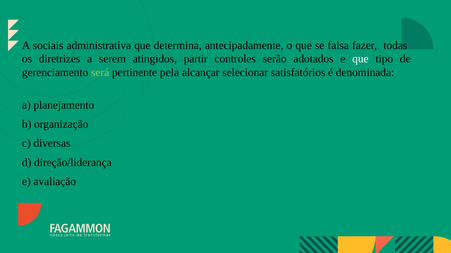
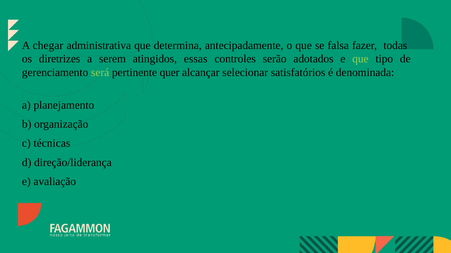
sociais: sociais -> chegar (48, 45)
partir: partir -> essas (196, 59)
que colour: white -> light green (360, 59)
pela: pela -> quer (170, 73)
diversas: diversas -> técnicas (52, 144)
